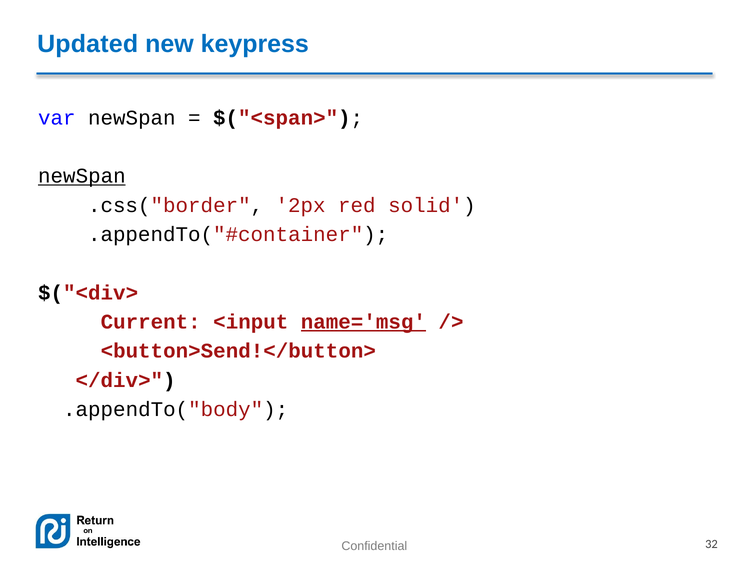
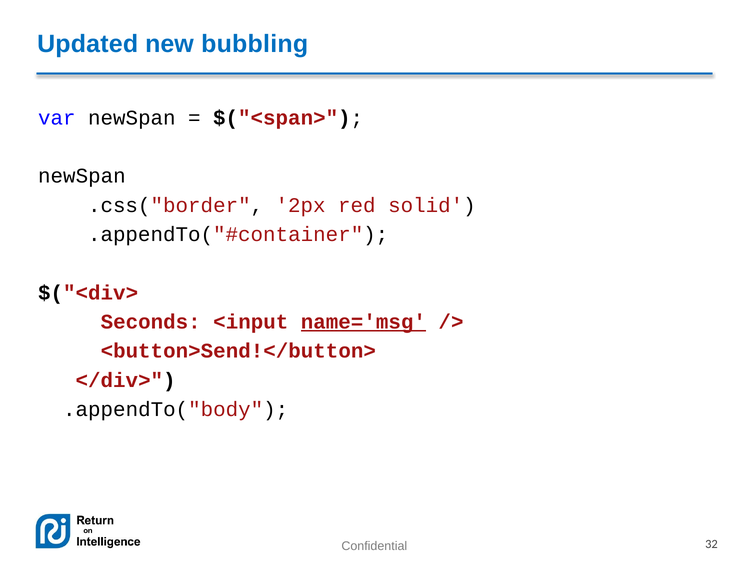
keypress: keypress -> bubbling (255, 44)
newSpan underline: present -> none (82, 176)
Current: Current -> Seconds (151, 322)
